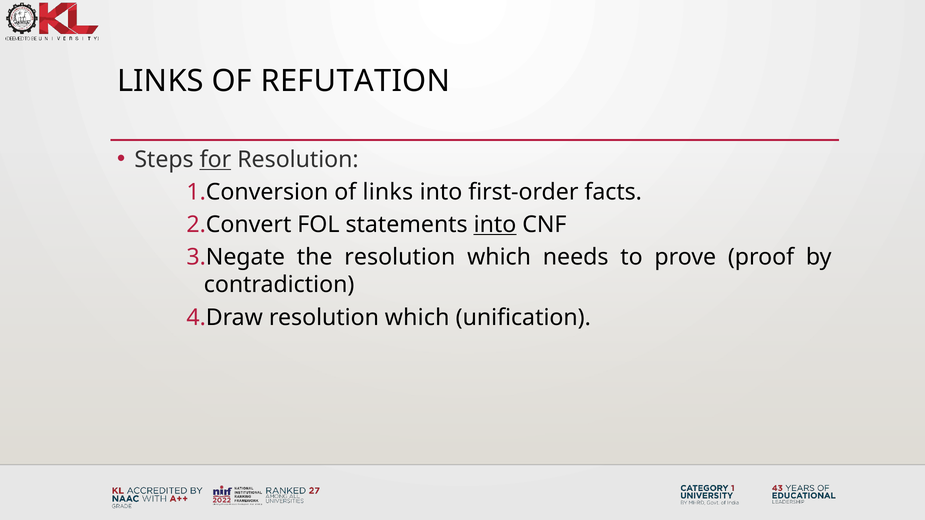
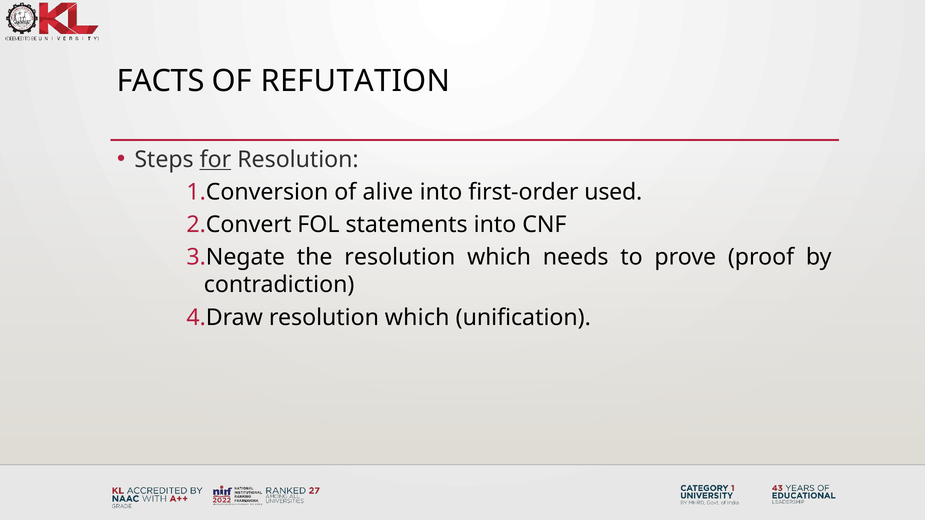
LINKS: LINKS -> FACTS (161, 81)
of links: links -> alive (388, 192)
facts: facts -> used (613, 192)
into underline: present -> none (495, 225)
